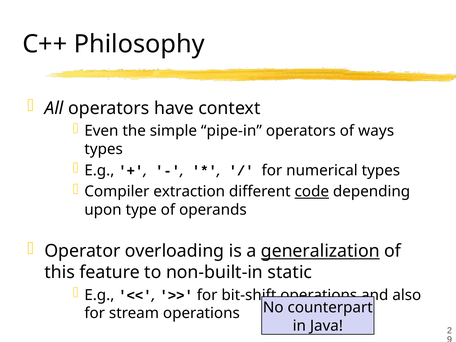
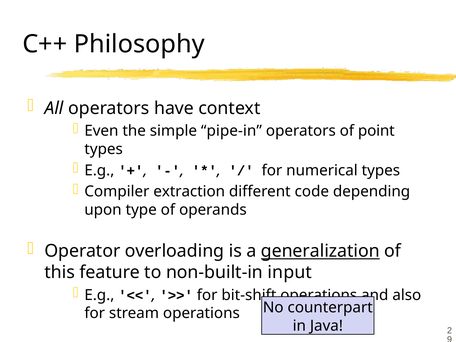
ways: ways -> point (376, 131)
code underline: present -> none (312, 192)
static: static -> input (290, 272)
